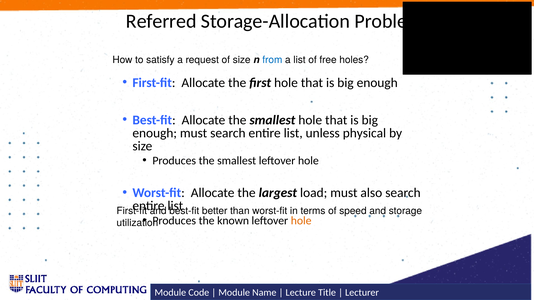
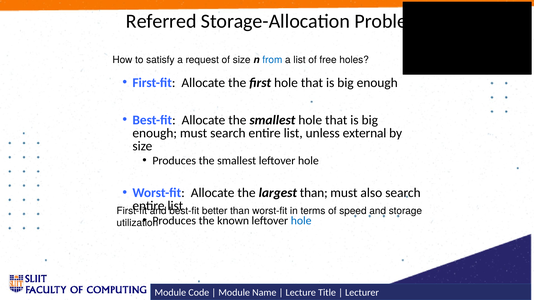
physical: physical -> external (365, 133)
largest load: load -> than (314, 193)
hole colour: orange -> blue (301, 221)
